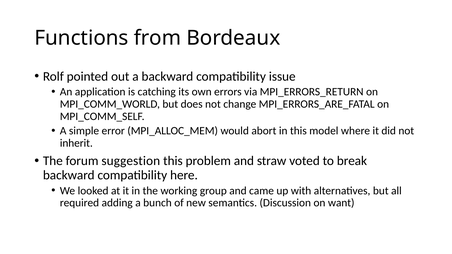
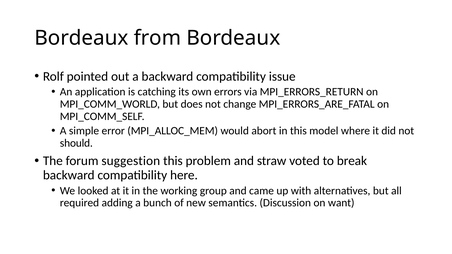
Functions: Functions -> Bordeaux (81, 38)
inherit: inherit -> should (76, 143)
